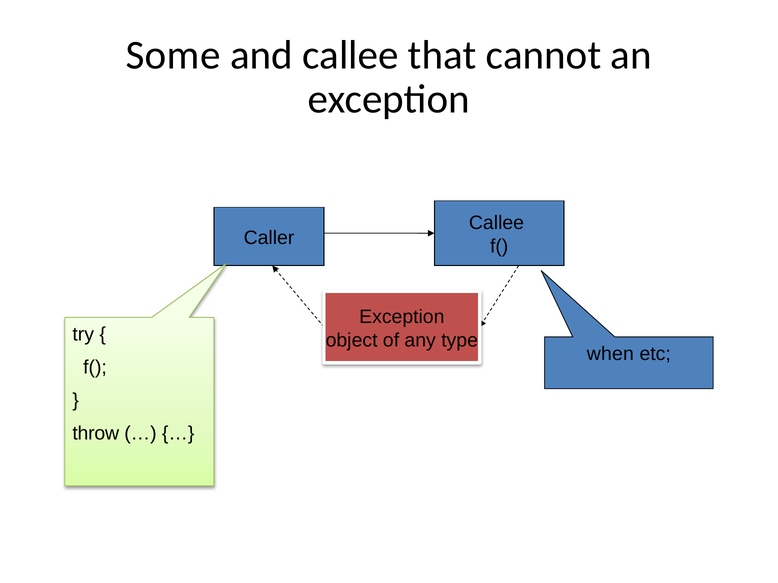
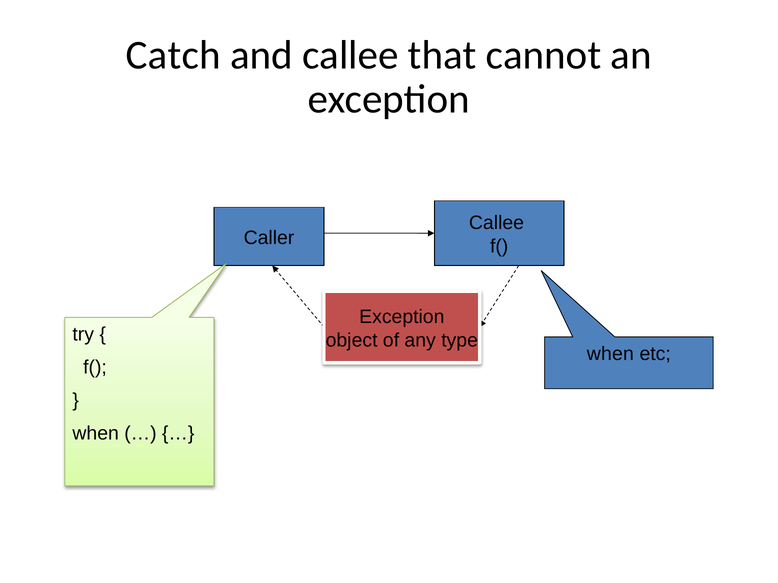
Some: Some -> Catch (173, 55)
throw: throw -> when (96, 434)
